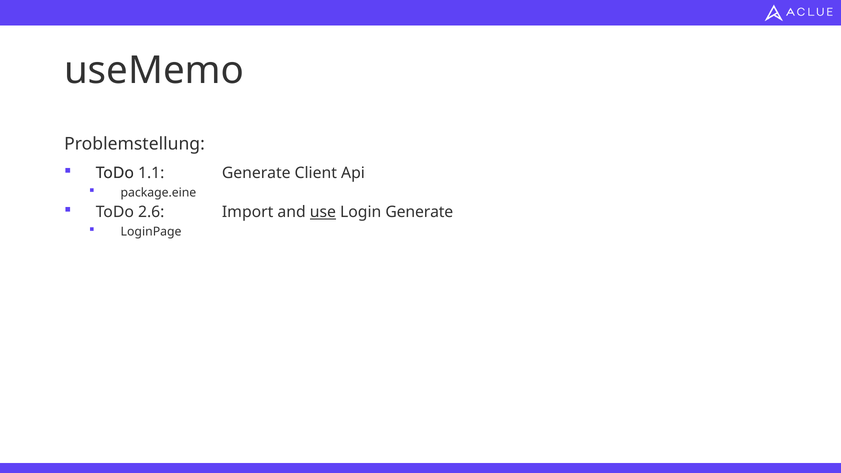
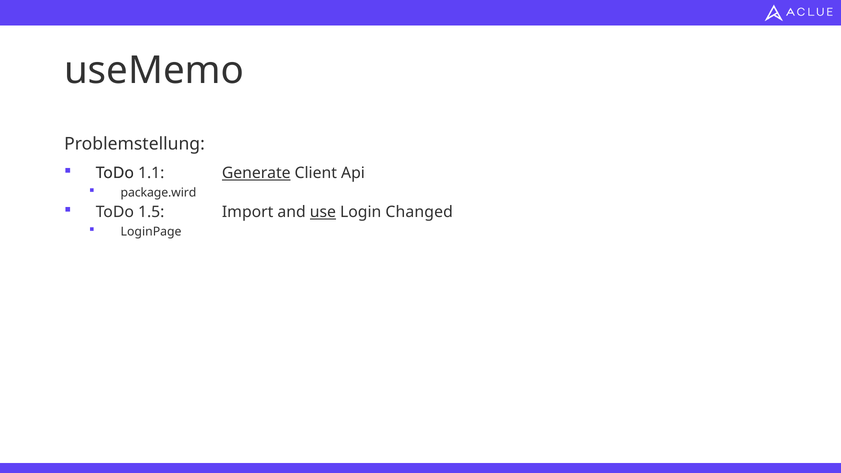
Generate underline: none -> present (256, 173)
package.eine: package.eine -> package.wird (158, 193)
2.6: 2.6 -> 1.5 (151, 212)
Login Generate: Generate -> Changed (419, 212)
